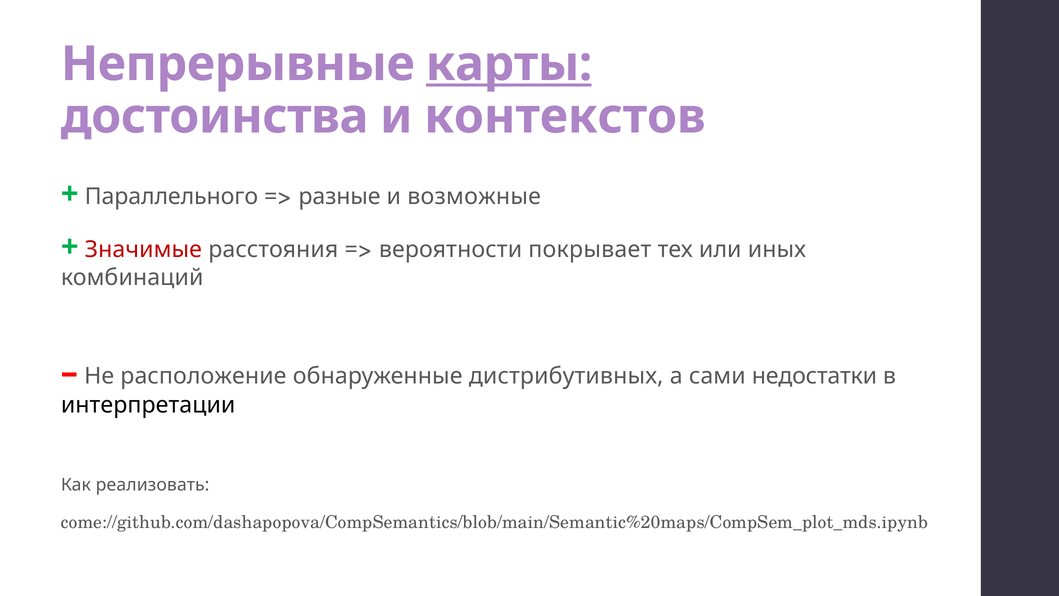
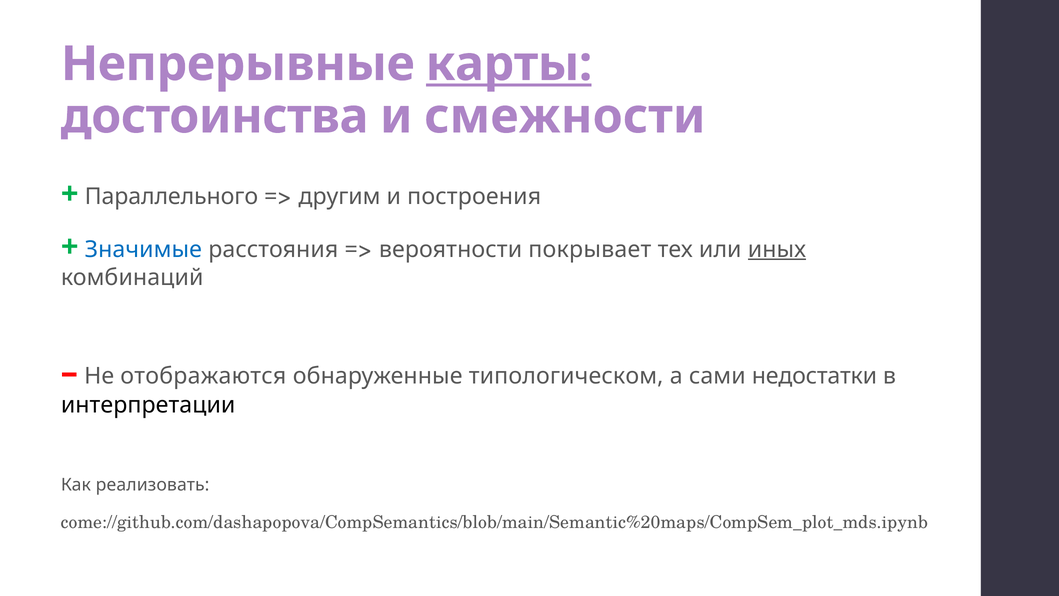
контекстов: контекстов -> смежности (565, 116)
разные: разные -> другим (339, 196)
возможные: возможные -> построения (474, 196)
Значимые colour: red -> blue (143, 249)
иных underline: none -> present (777, 249)
расположение: расположение -> отображаются (203, 376)
дистрибутивных: дистрибутивных -> типологическом (566, 376)
